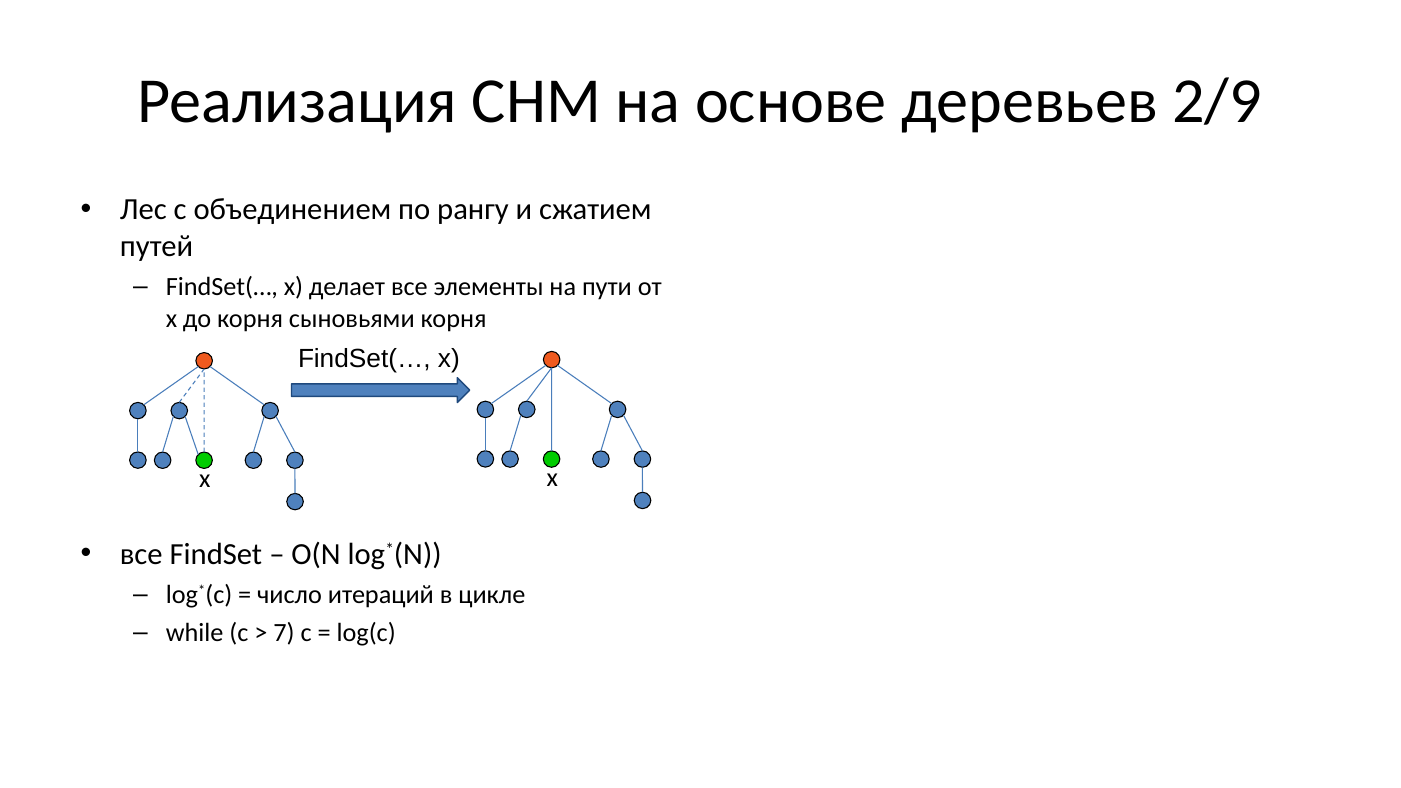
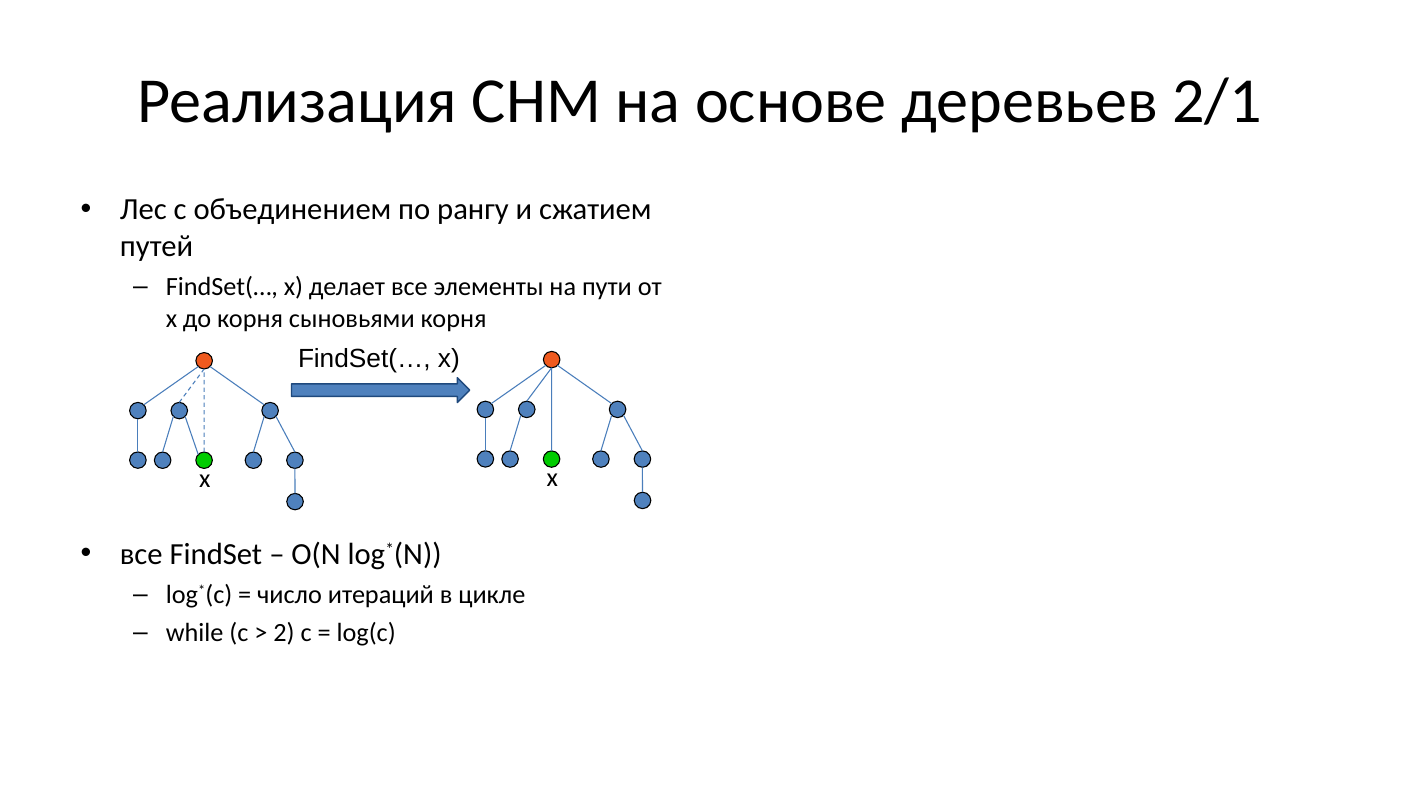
2/9: 2/9 -> 2/1 (1217, 102)
7: 7 -> 2 (284, 633)
